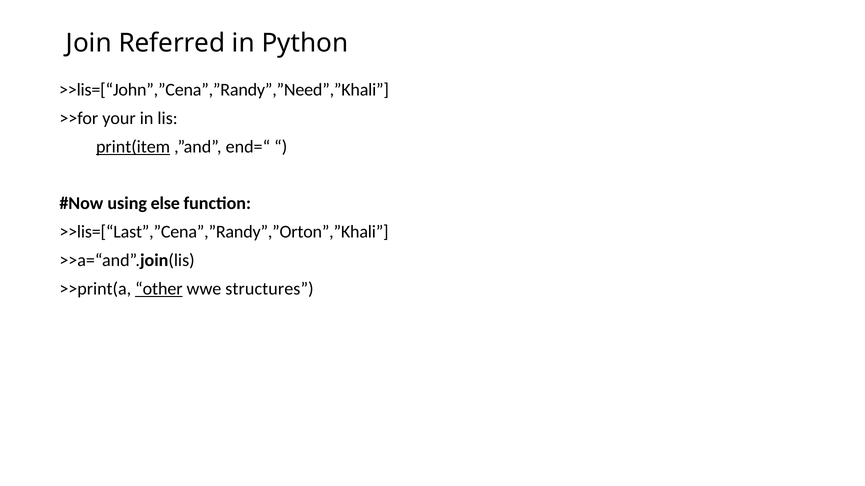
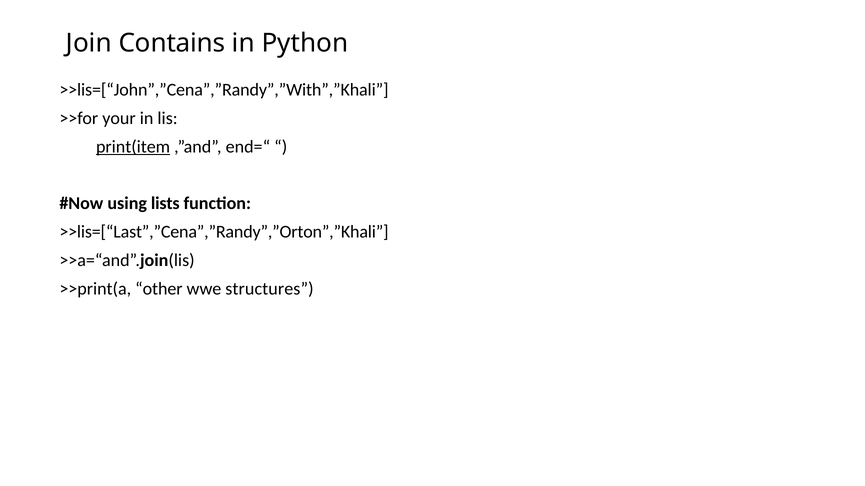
Referred: Referred -> Contains (172, 43)
>>lis=[“John”,”Cena”,”Randy”,”Need”,”Khali: >>lis=[“John”,”Cena”,”Randy”,”Need”,”Khali -> >>lis=[“John”,”Cena”,”Randy”,”With”,”Khali (224, 90)
else: else -> lists (165, 204)
other underline: present -> none (159, 289)
